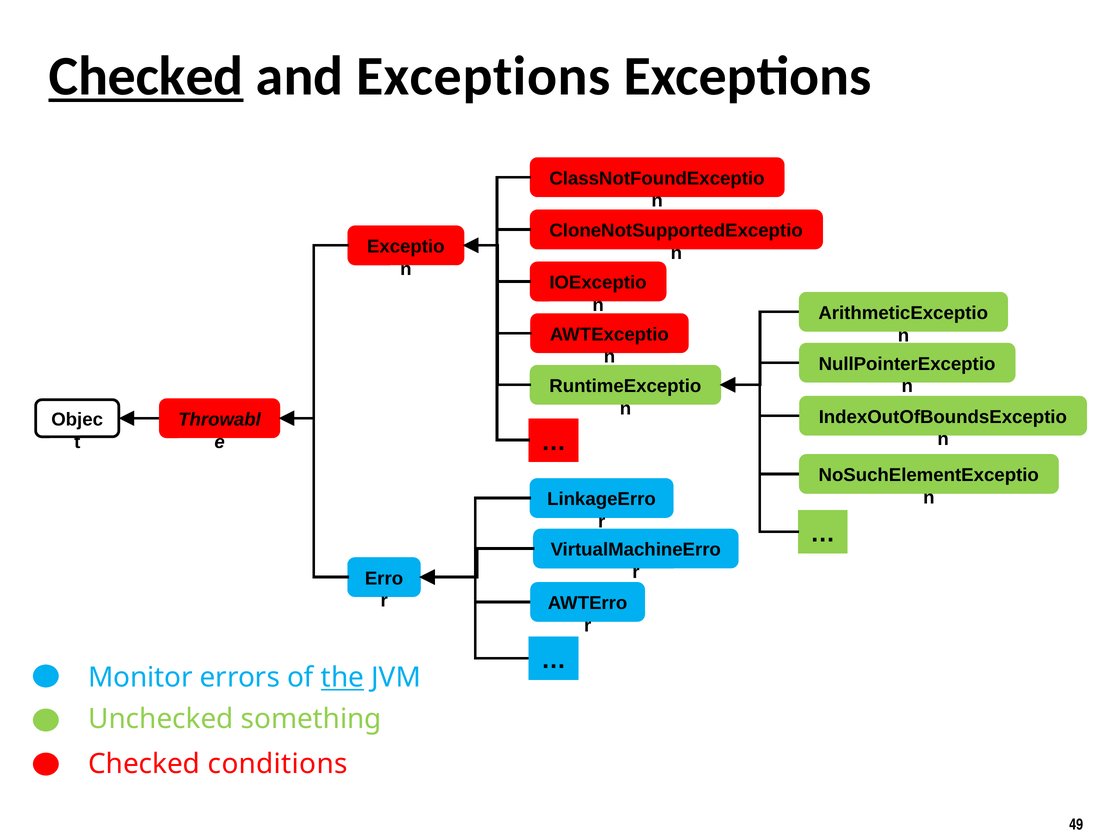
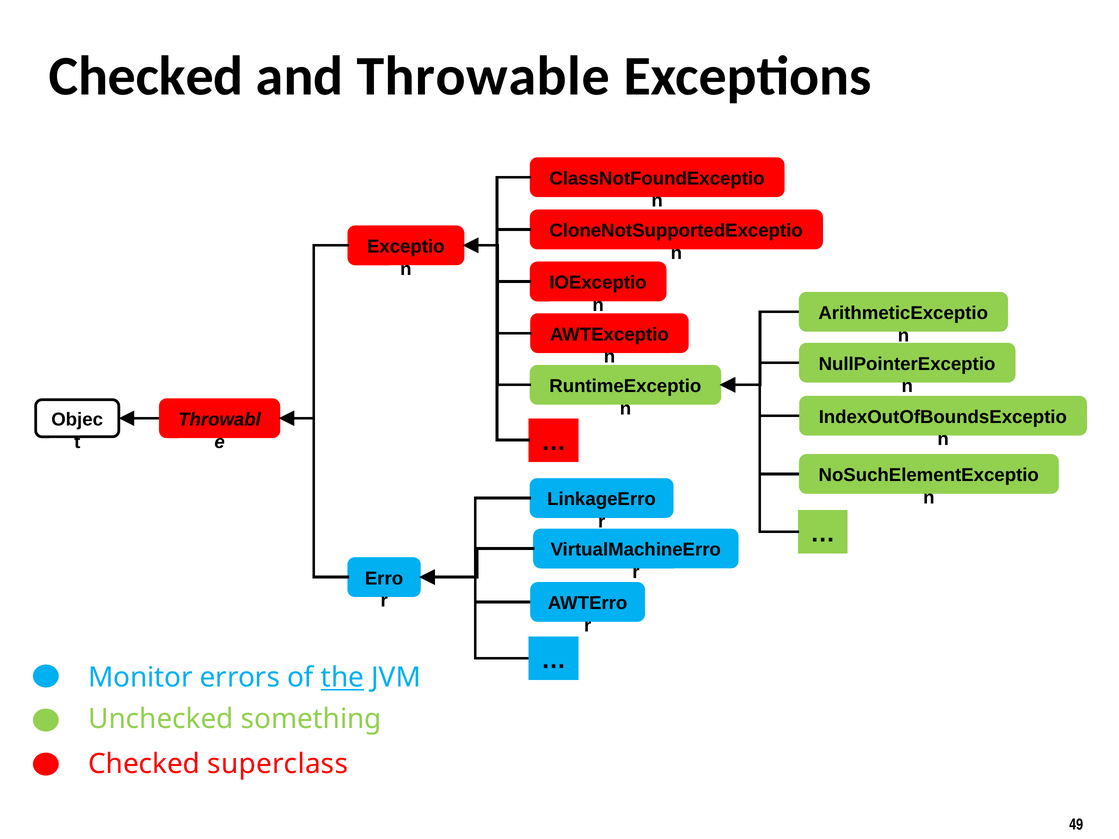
Checked underline: present -> none (146, 76)
and Exceptions: Exceptions -> Throwable (483, 76)
conditions: conditions -> superclass (278, 764)
